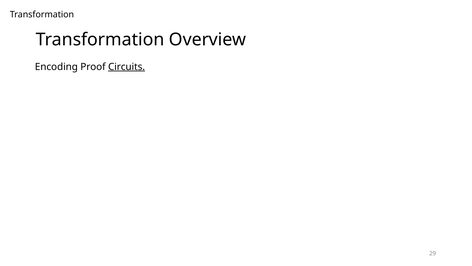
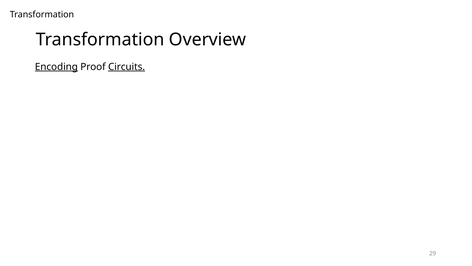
Encoding underline: none -> present (56, 67)
